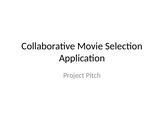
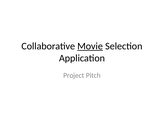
Movie underline: none -> present (90, 46)
